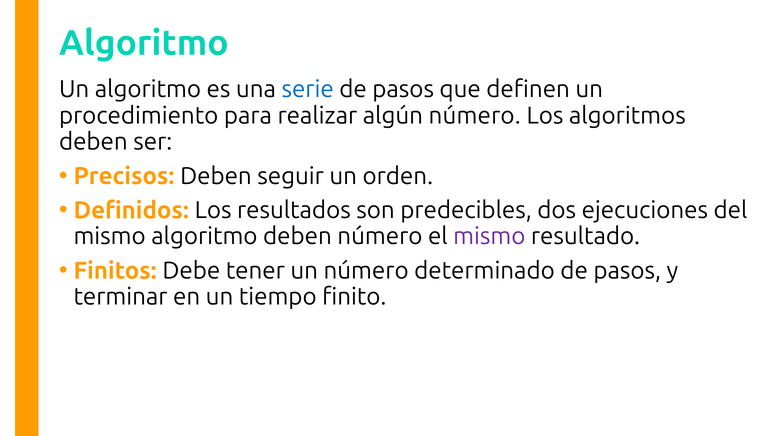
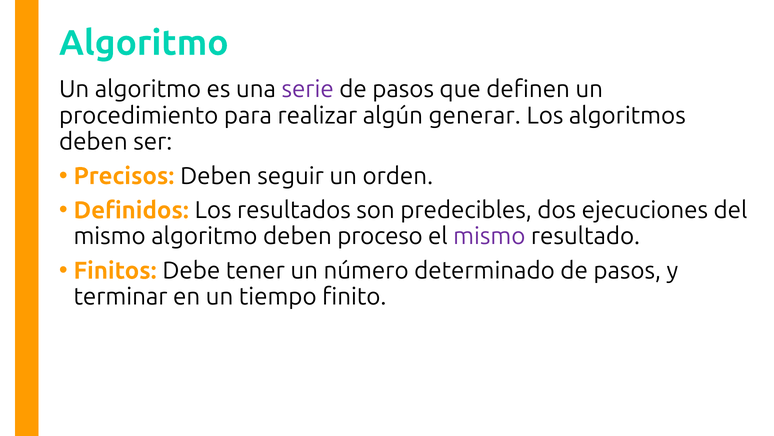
serie colour: blue -> purple (308, 89)
algún número: número -> generar (475, 115)
deben número: número -> proceso (380, 236)
